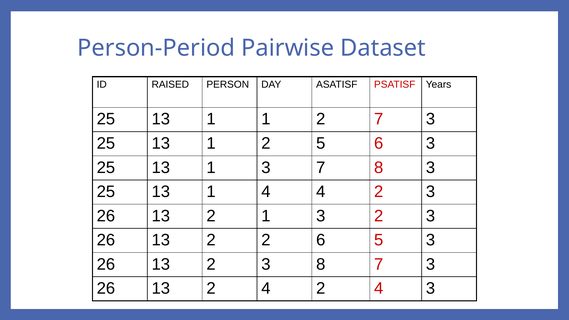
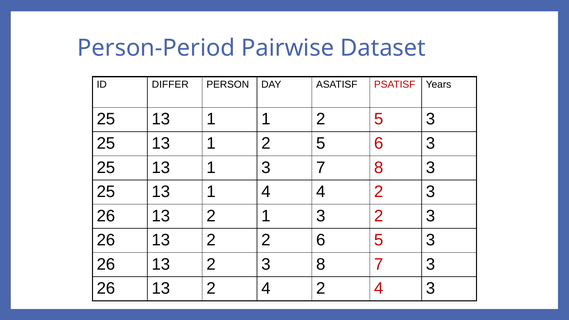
RAISED: RAISED -> DIFFER (170, 85)
1 1 2 7: 7 -> 5 (379, 119)
